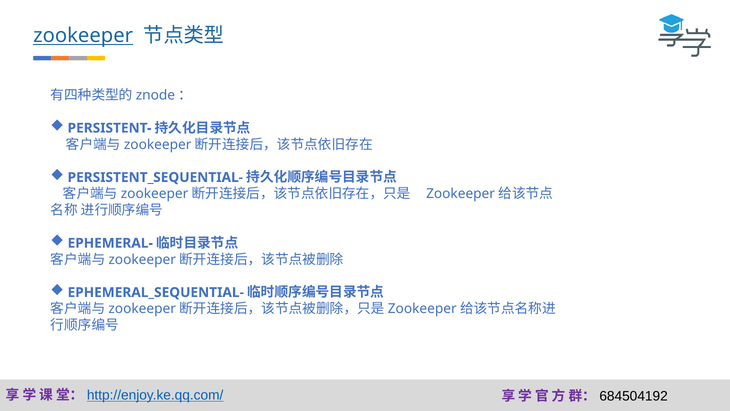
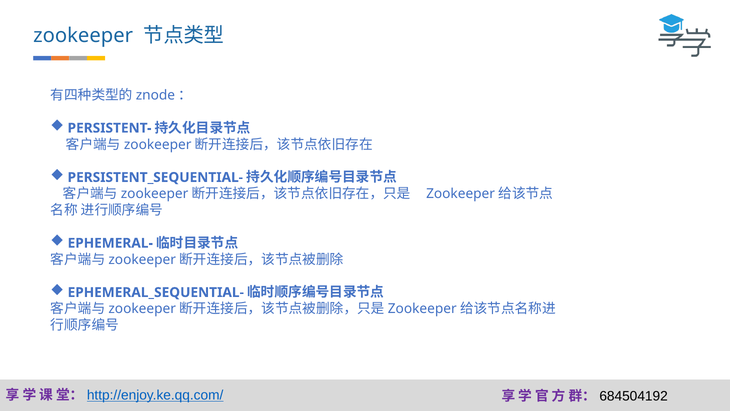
zookeeper underline: present -> none (83, 36)
